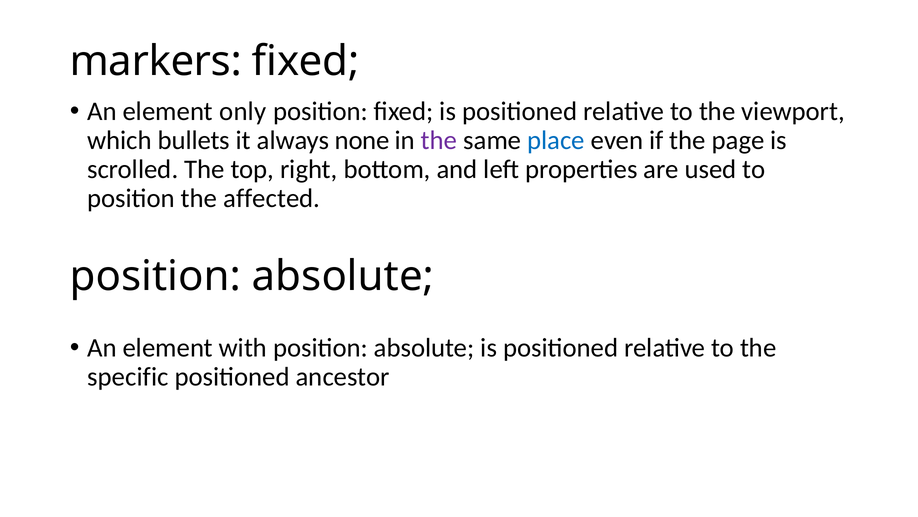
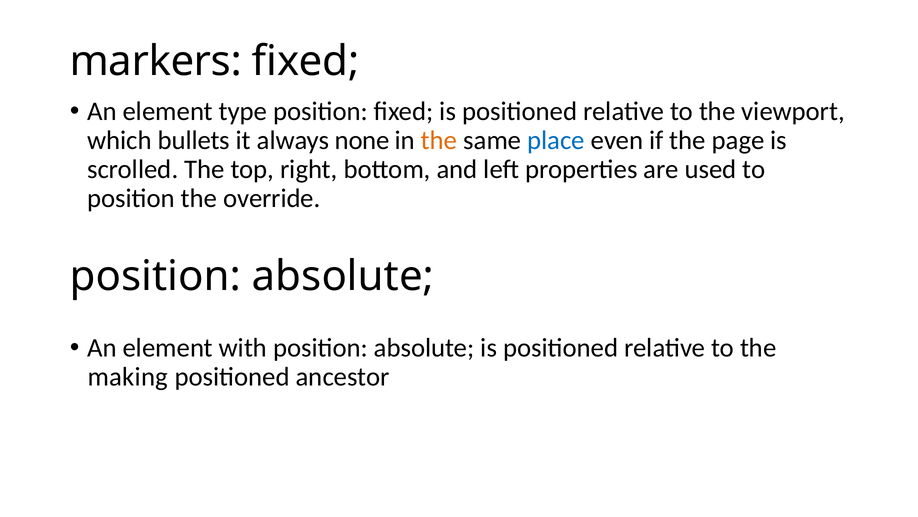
only: only -> type (243, 111)
the colour: purple -> orange (439, 140)
affected: affected -> override (272, 198)
specific: specific -> making (128, 376)
